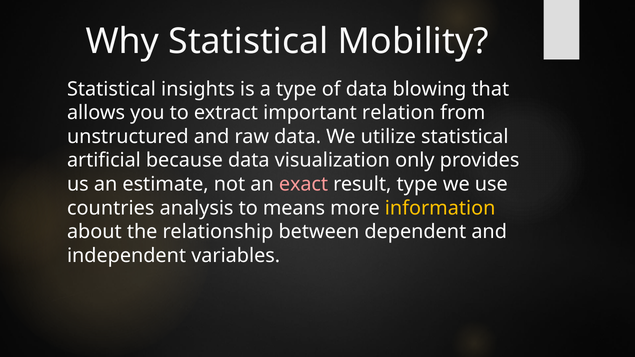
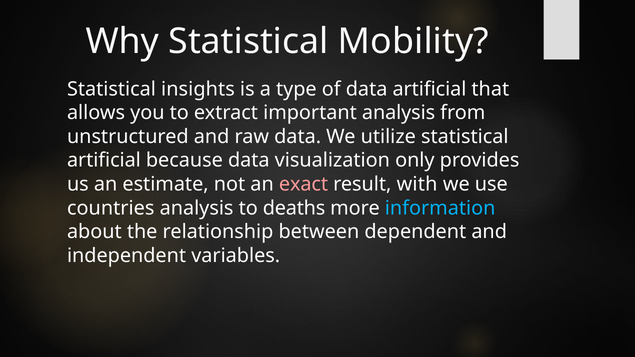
data blowing: blowing -> artificial (429, 89)
important relation: relation -> analysis (399, 113)
result type: type -> with (417, 184)
means: means -> deaths (294, 208)
information colour: yellow -> light blue (440, 208)
